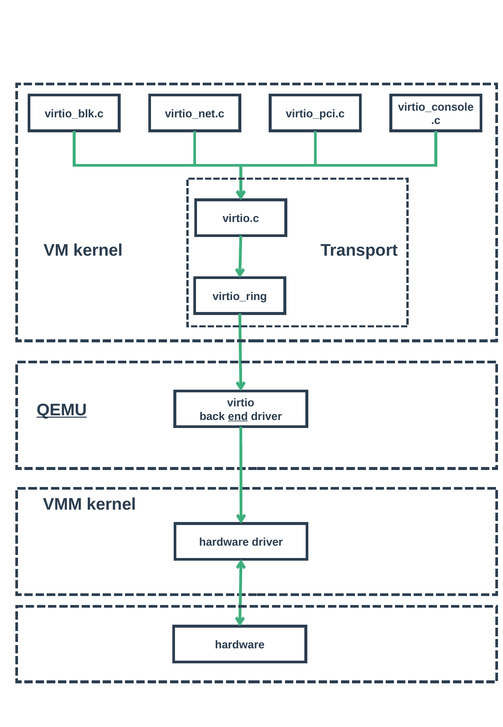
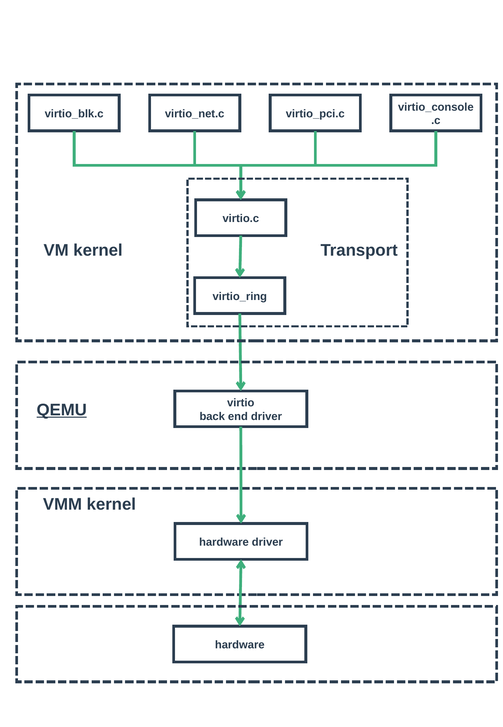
end underline: present -> none (238, 416)
